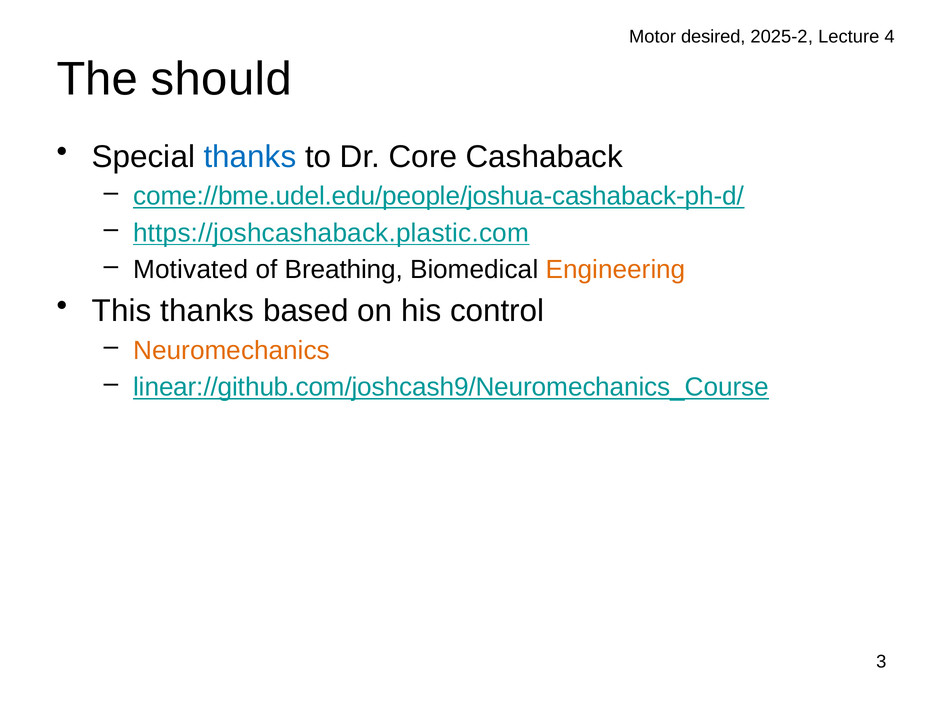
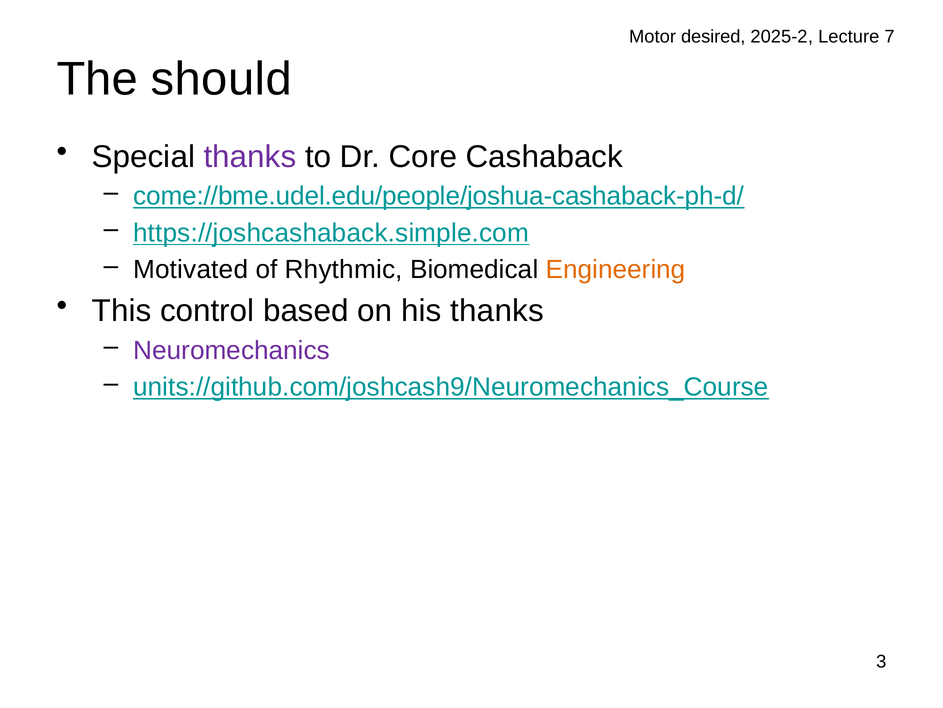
4: 4 -> 7 (889, 36)
thanks colour: blue -> purple (250, 157)
https://joshcashaback.plastic.com: https://joshcashaback.plastic.com -> https://joshcashaback.simple.com (331, 233)
Breathing: Breathing -> Rhythmic (344, 269)
This thanks: thanks -> control (207, 311)
his control: control -> thanks (497, 311)
Neuromechanics colour: orange -> purple (232, 350)
linear://github.com/joshcash9/Neuromechanics_Course: linear://github.com/joshcash9/Neuromechanics_Course -> units://github.com/joshcash9/Neuromechanics_Course (451, 387)
